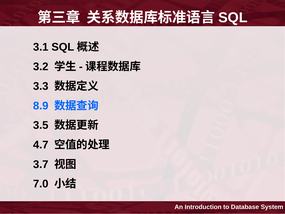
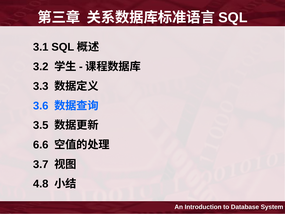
8.9: 8.9 -> 3.6 (41, 106)
4.7: 4.7 -> 6.6 (41, 145)
7.0: 7.0 -> 4.8 (41, 184)
